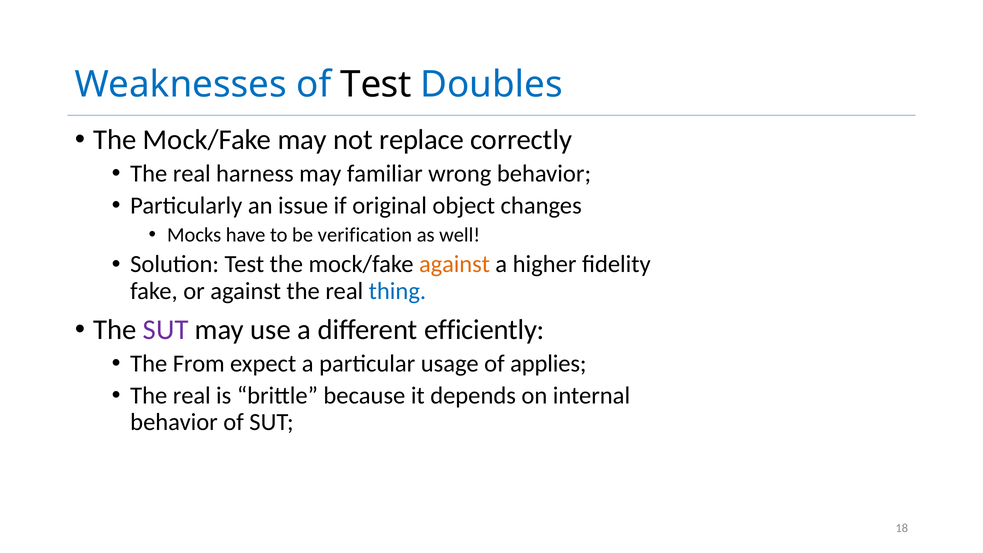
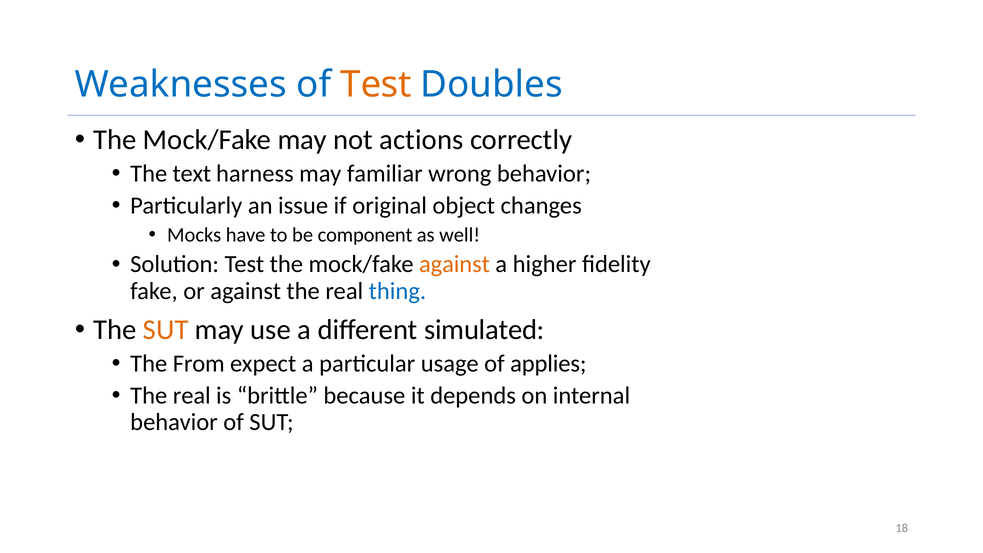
Test colour: black -> orange (376, 84)
replace: replace -> actions (421, 140)
real: real -> text (192, 174)
verification: verification -> component (365, 235)
SUT colour: purple -> orange (166, 330)
efficiently: efficiently -> simulated (484, 330)
